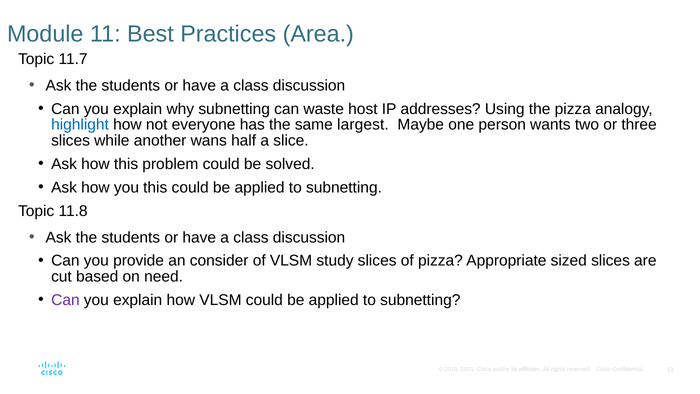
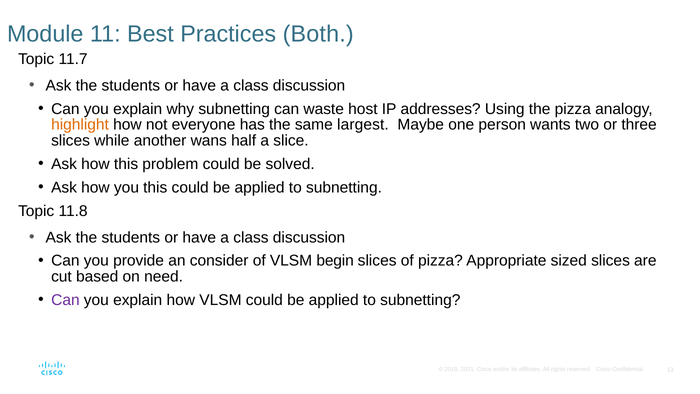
Area: Area -> Both (318, 34)
highlight colour: blue -> orange (80, 125)
study: study -> begin (335, 261)
